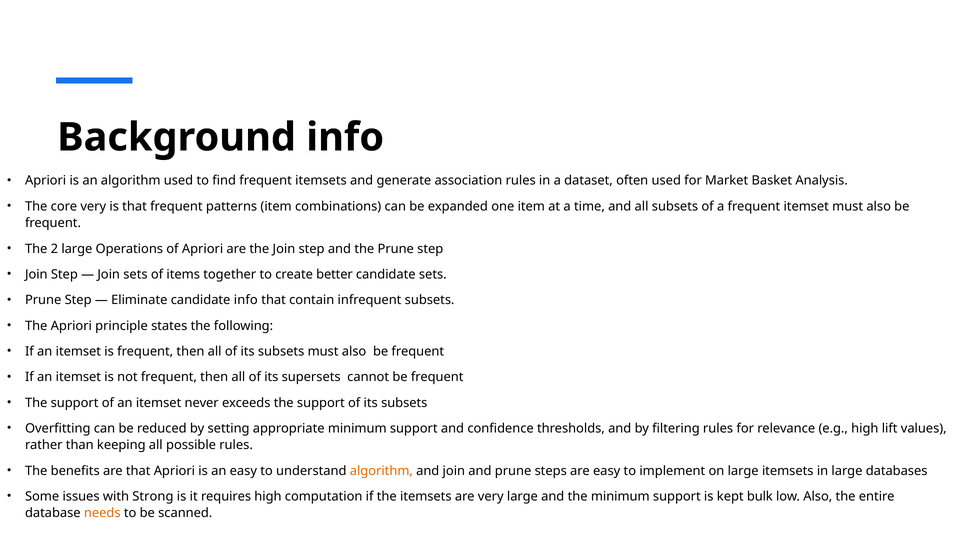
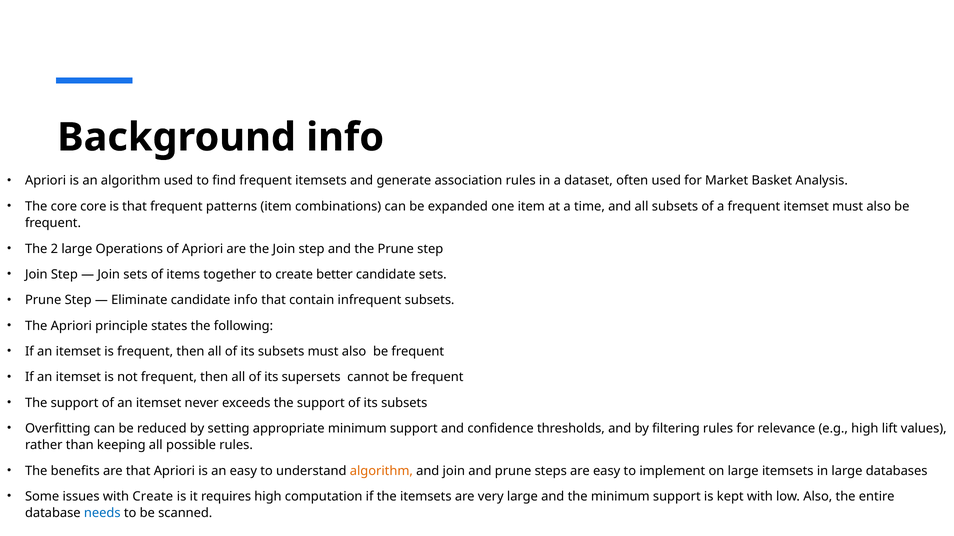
core very: very -> core (93, 207)
with Strong: Strong -> Create (153, 497)
kept bulk: bulk -> with (760, 497)
needs colour: orange -> blue (102, 514)
